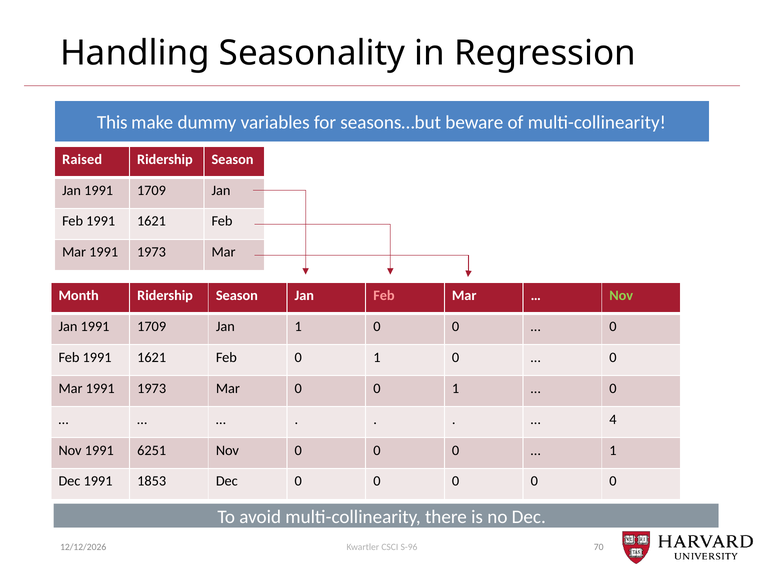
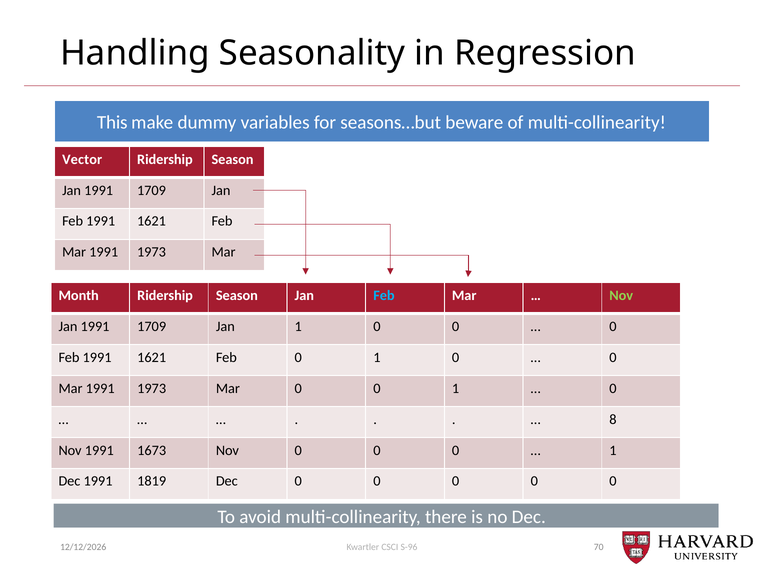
Raised: Raised -> Vector (82, 159)
Feb colour: pink -> light blue (384, 295)
4: 4 -> 8 (613, 419)
6251: 6251 -> 1673 (152, 450)
1853: 1853 -> 1819 (152, 481)
